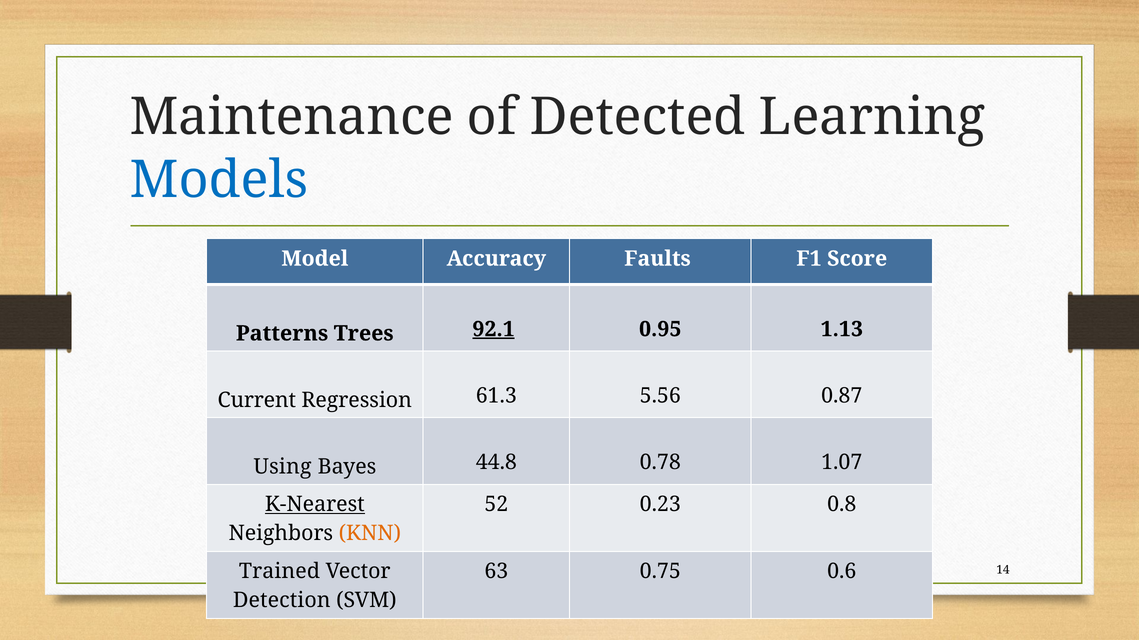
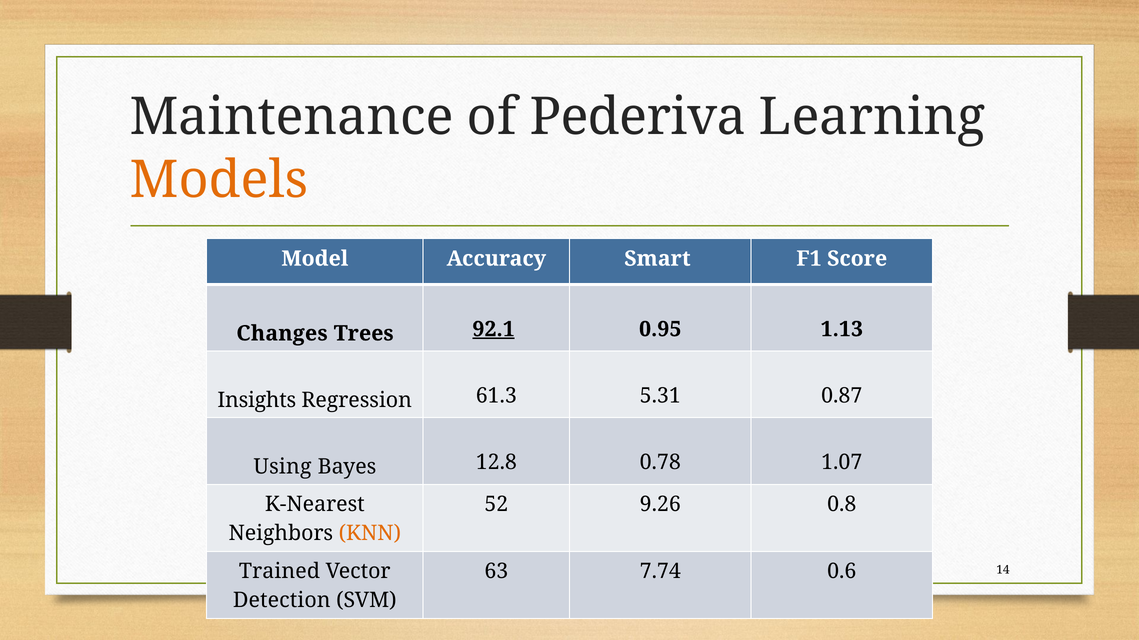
Detected: Detected -> Pederiva (638, 117)
Models colour: blue -> orange (219, 180)
Faults: Faults -> Smart (657, 259)
Patterns: Patterns -> Changes (282, 334)
Current: Current -> Insights (257, 400)
5.56: 5.56 -> 5.31 (660, 396)
44.8: 44.8 -> 12.8 (496, 463)
K-Nearest underline: present -> none (315, 505)
0.23: 0.23 -> 9.26 (660, 505)
0.75: 0.75 -> 7.74 (660, 572)
